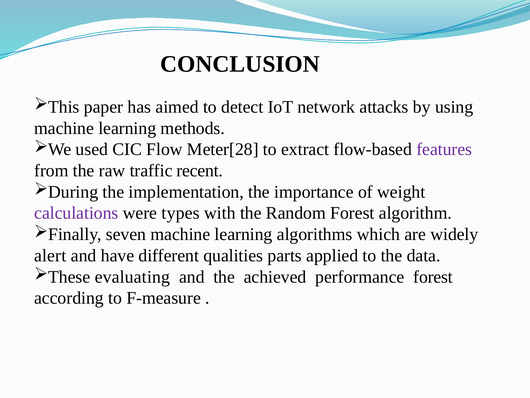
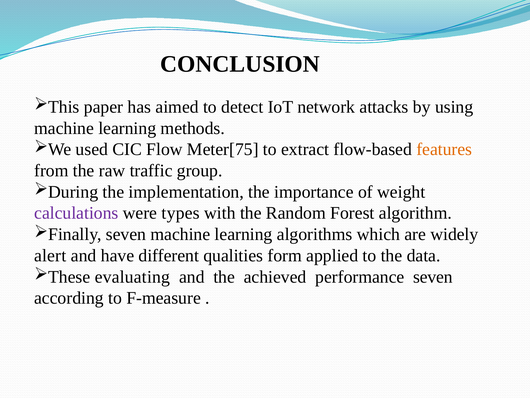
Meter[28: Meter[28 -> Meter[75 (223, 149)
features colour: purple -> orange (444, 149)
recent: recent -> group (200, 170)
parts: parts -> form (285, 255)
performance forest: forest -> seven (433, 276)
